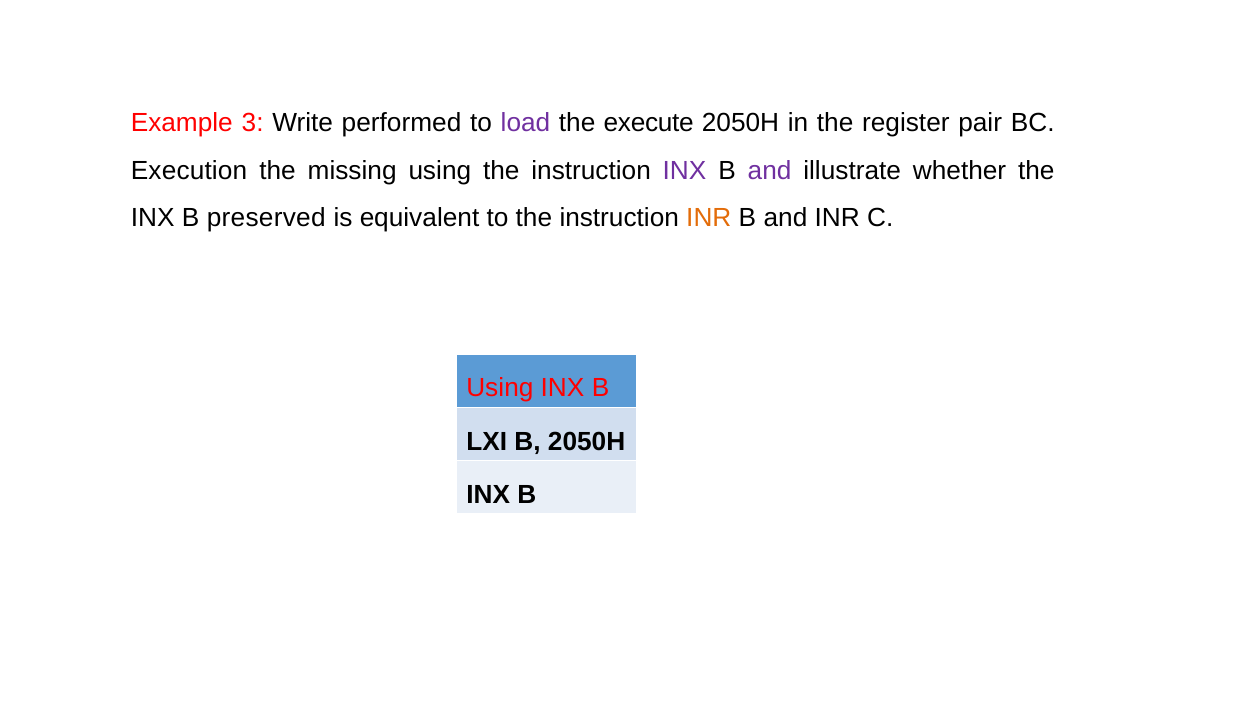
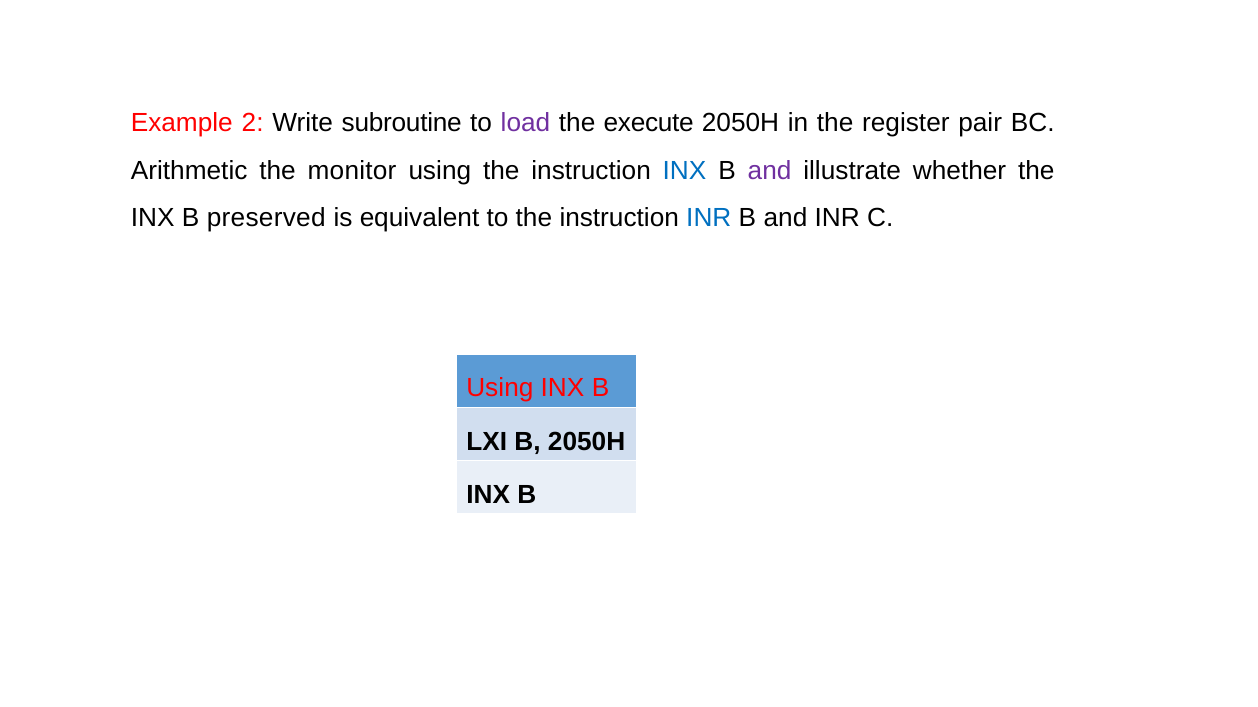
3: 3 -> 2 (253, 123)
performed: performed -> subroutine (402, 123)
Execution: Execution -> Arithmetic (189, 171)
missing: missing -> monitor (352, 171)
INX colour: purple -> blue (685, 171)
INR colour: orange -> blue (709, 218)
